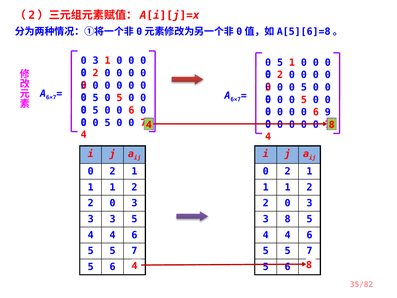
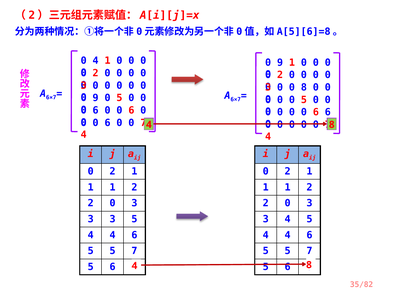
3: 3 -> 4 (96, 61)
5: 5 -> 9 (280, 62)
5: 5 -> 8 (304, 87)
5: 5 -> 9 (96, 98)
5: 5 -> 6 (96, 110)
6 9: 9 -> 6 (328, 112)
5: 5 -> 6 (107, 123)
3 8: 8 -> 4 (288, 219)
